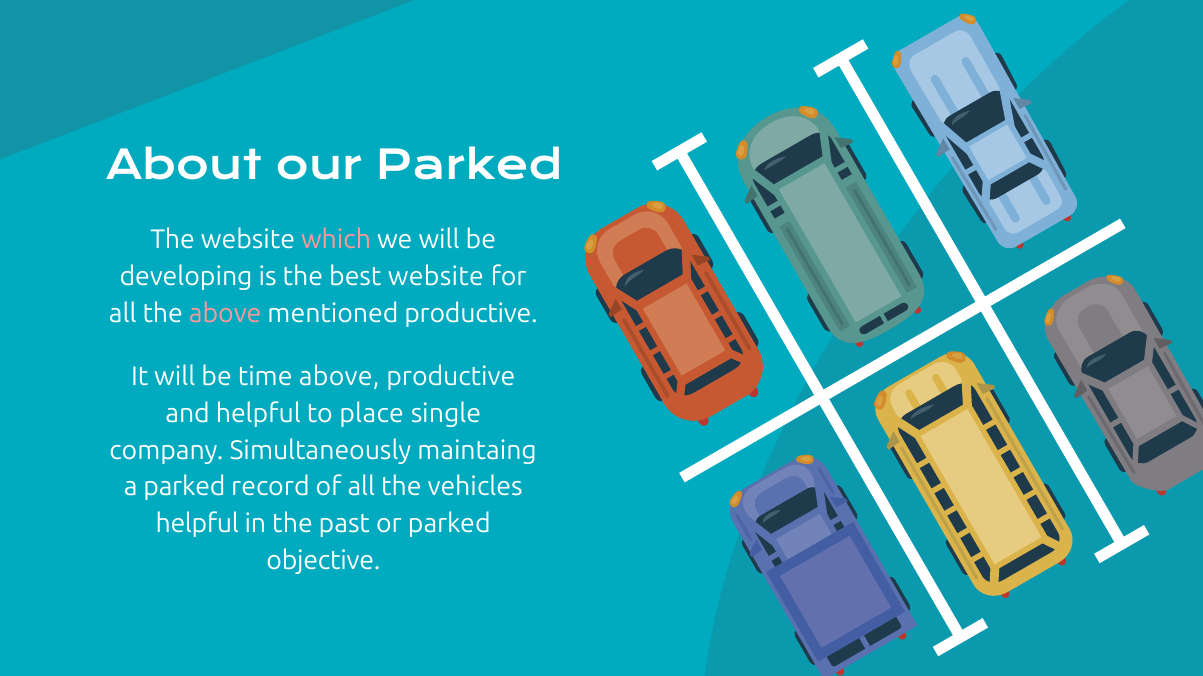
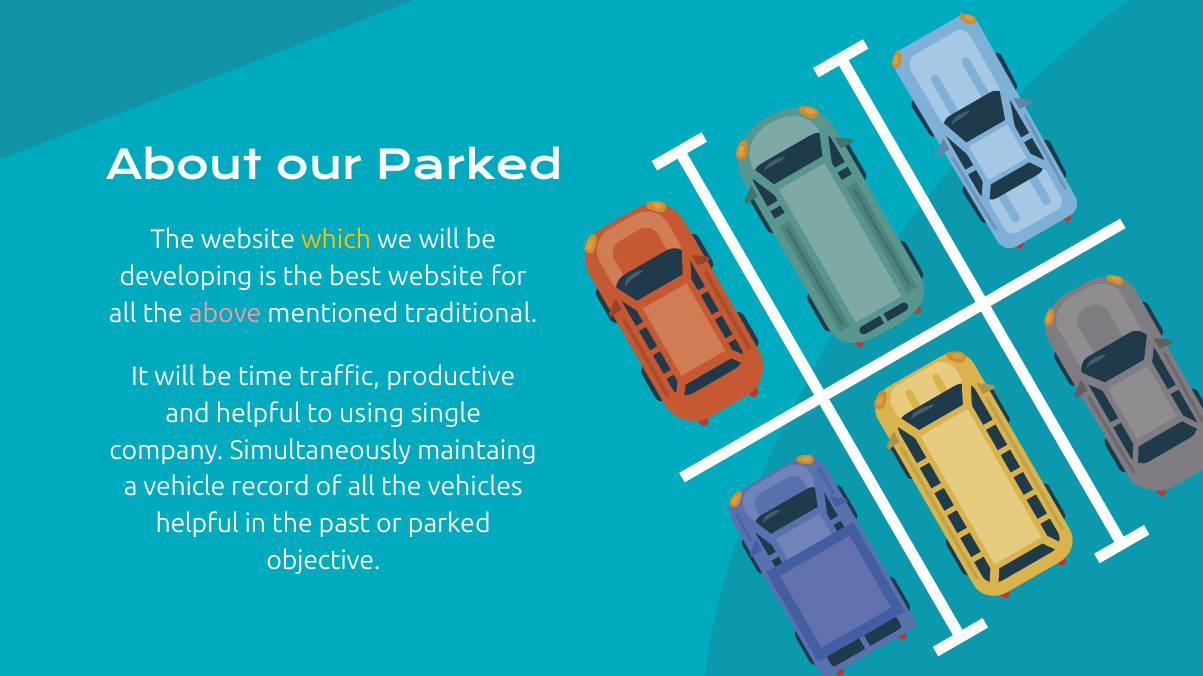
which colour: pink -> yellow (336, 240)
mentioned productive: productive -> traditional (471, 314)
time above: above -> traffic (339, 377)
place: place -> using (372, 414)
a parked: parked -> vehicle (184, 488)
